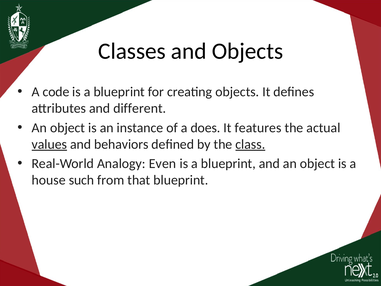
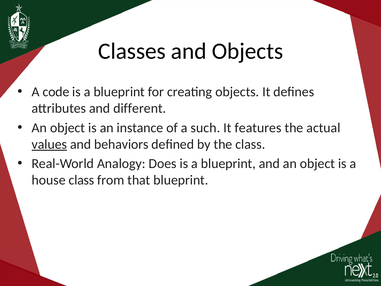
does: does -> such (205, 128)
class underline: present -> none (250, 144)
Even: Even -> Does (163, 163)
house such: such -> class (81, 180)
